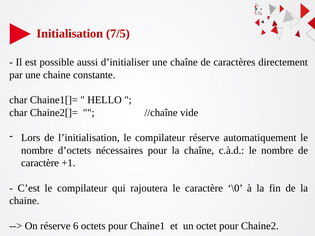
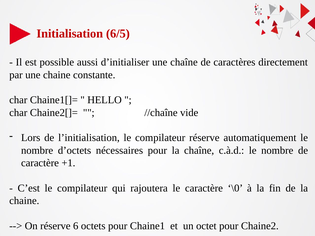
7/5: 7/5 -> 6/5 (118, 34)
